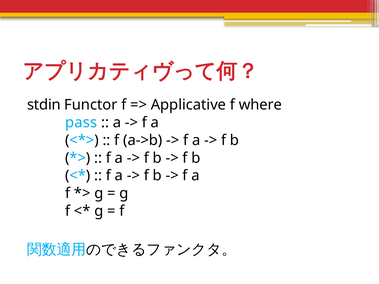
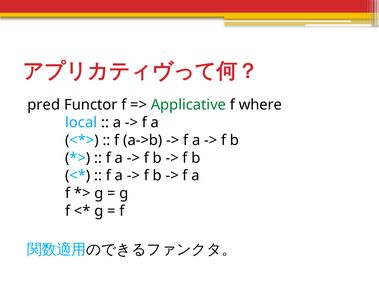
stdin: stdin -> pred (44, 105)
Applicative colour: black -> green (188, 105)
pass: pass -> local (81, 123)
